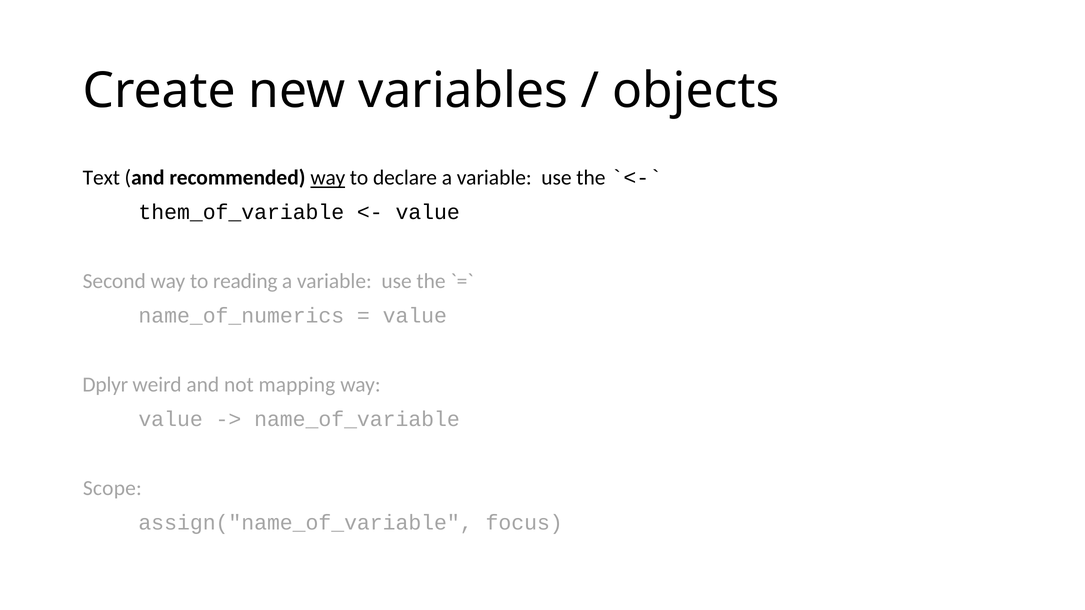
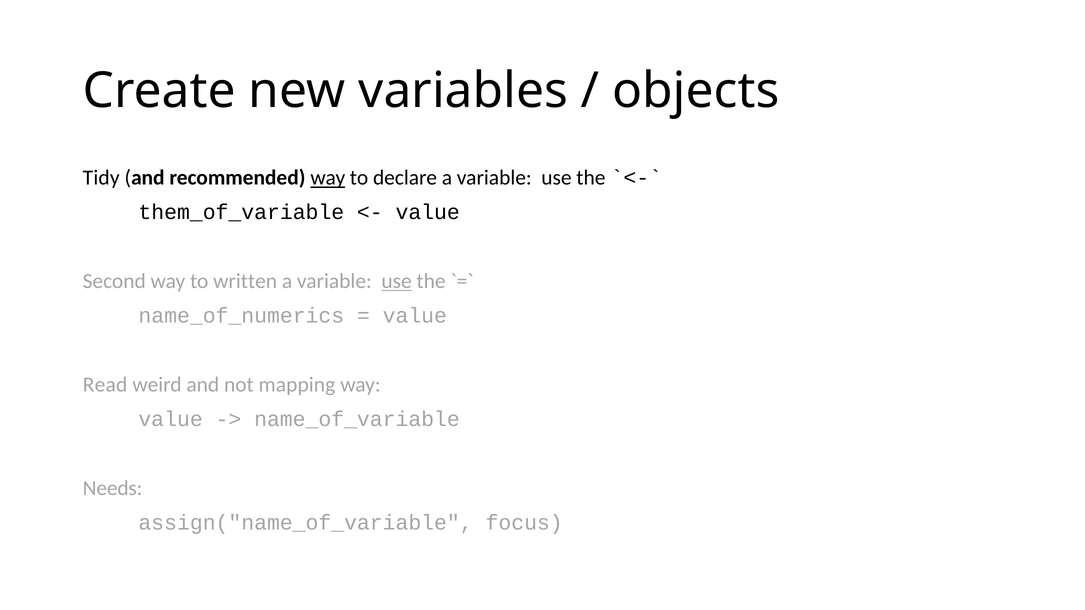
Text: Text -> Tidy (101, 178)
reading: reading -> written (245, 281)
use underline: none -> present (397, 281)
Dplyr: Dplyr -> Read (105, 385)
Scope: Scope -> Needs (113, 488)
